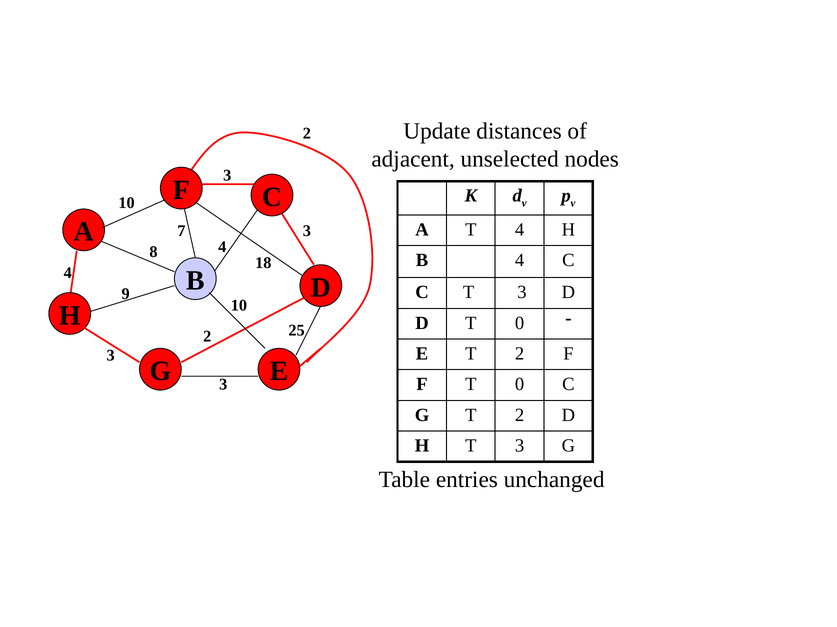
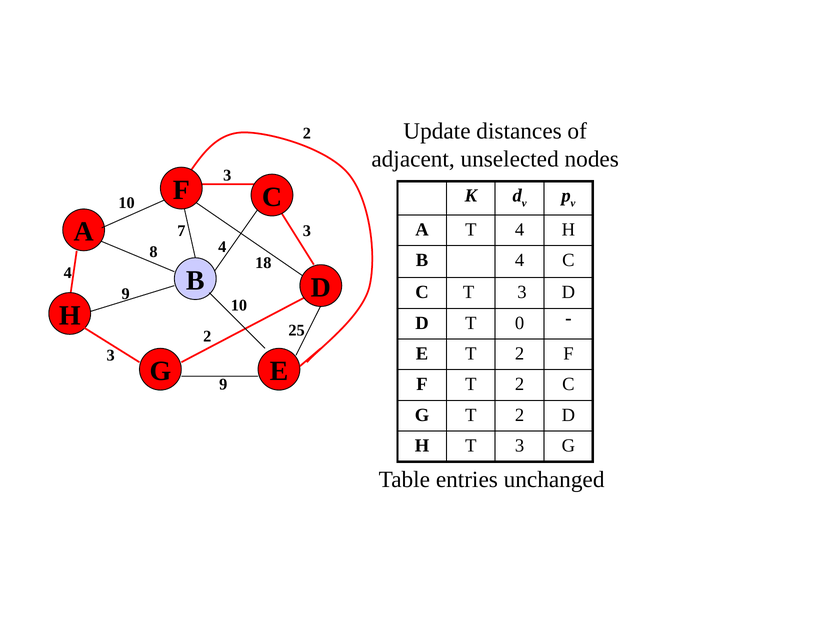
G 3: 3 -> 9 (223, 385)
F T 0: 0 -> 2 (520, 385)
